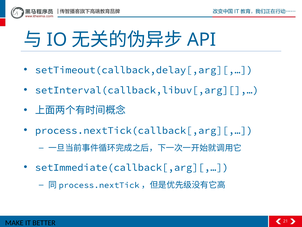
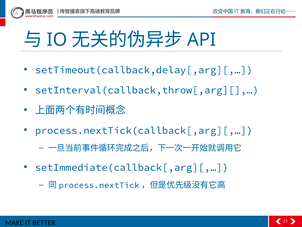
setInterval(callback,libuv[,arg][],…: setInterval(callback,libuv[,arg][],… -> setInterval(callback,throw[,arg][],… (147, 90)
